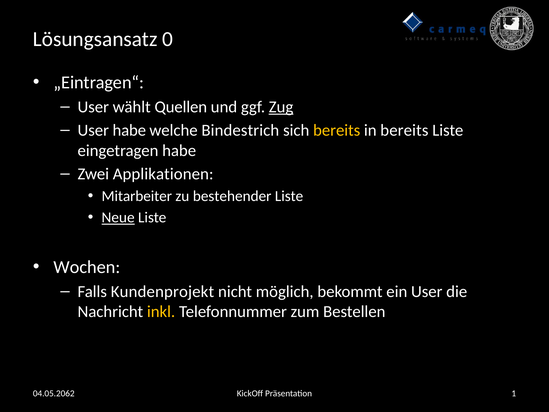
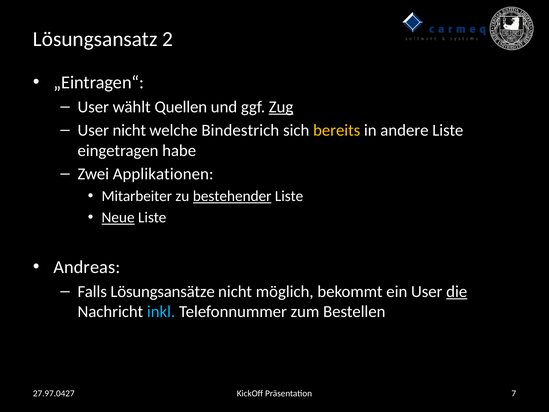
0: 0 -> 2 (168, 39)
User habe: habe -> nicht (129, 130)
in bereits: bereits -> andere (404, 130)
bestehender underline: none -> present (232, 196)
Wochen: Wochen -> Andreas (87, 267)
Kundenprojekt: Kundenprojekt -> Lösungsansätze (163, 291)
die underline: none -> present (457, 291)
inkl colour: yellow -> light blue (161, 311)
1: 1 -> 7 (514, 393)
04.05.2062: 04.05.2062 -> 27.97.0427 (54, 393)
